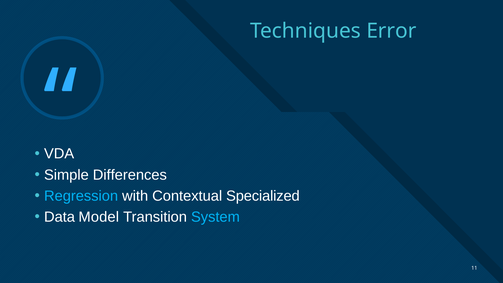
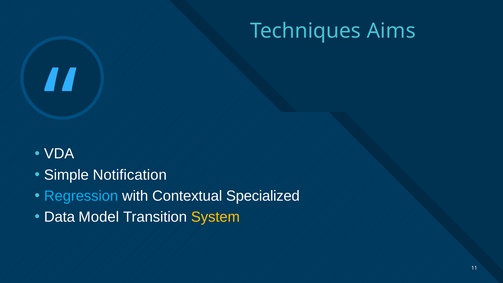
Error: Error -> Aims (391, 31)
Differences: Differences -> Notification (130, 175)
System colour: light blue -> yellow (215, 217)
